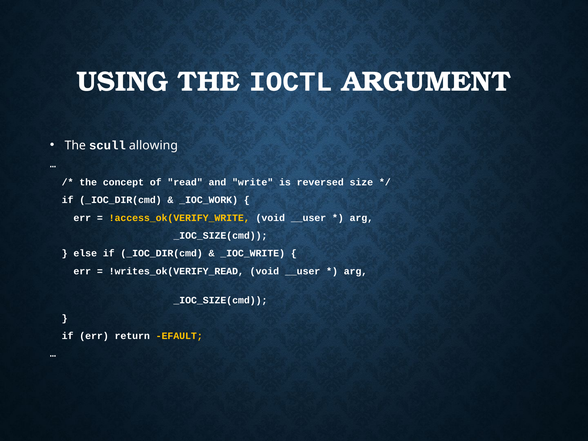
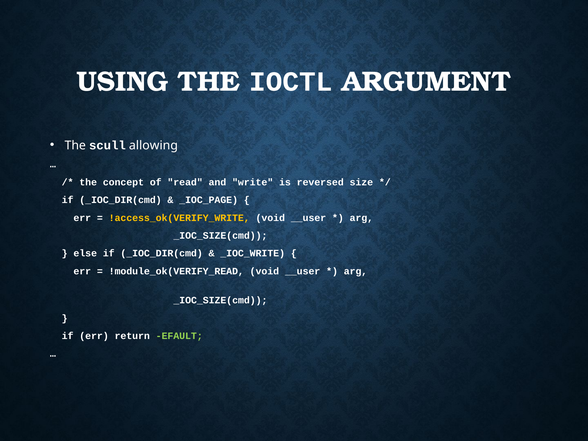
_IOC_WORK: _IOC_WORK -> _IOC_PAGE (209, 200)
!writes_ok(VERIFY_READ: !writes_ok(VERIFY_READ -> !module_ok(VERIFY_READ (176, 271)
EFAULT colour: yellow -> light green (179, 336)
